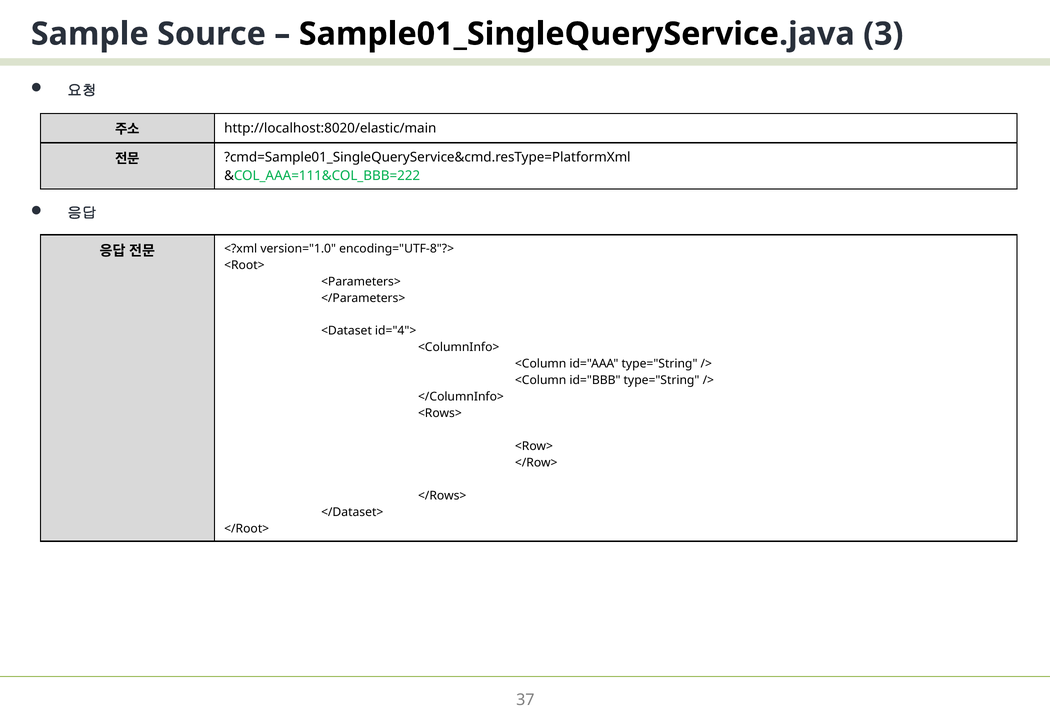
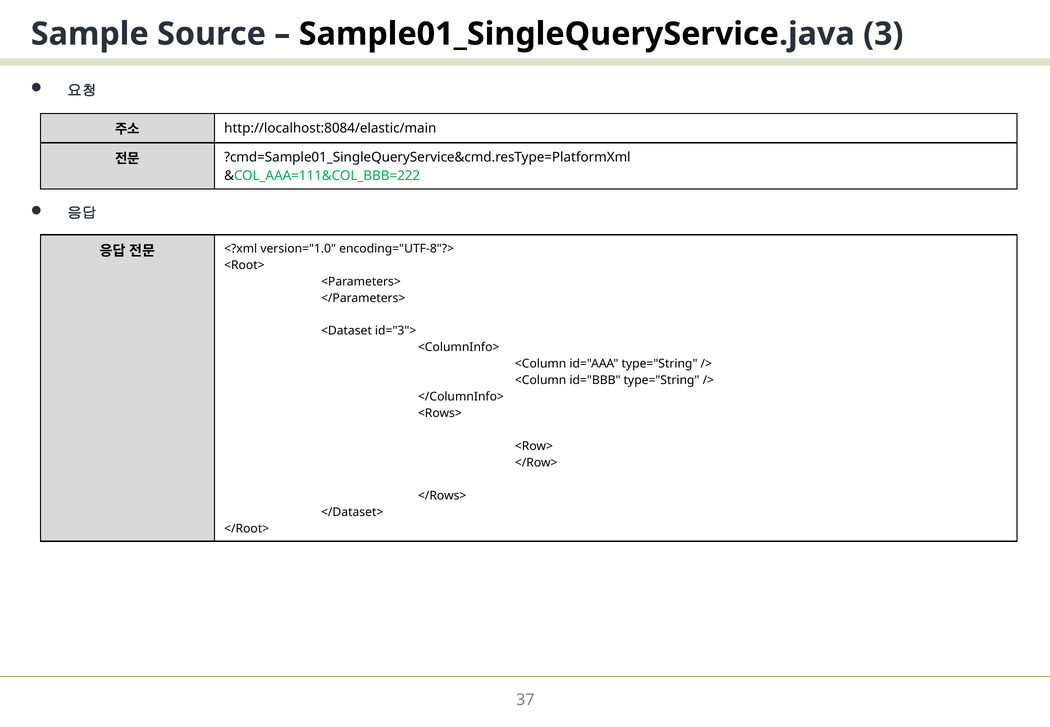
http://localhost:8020/elastic/main: http://localhost:8020/elastic/main -> http://localhost:8084/elastic/main (330, 128)
id="4">: id="4"> -> id="3"> (396, 331)
